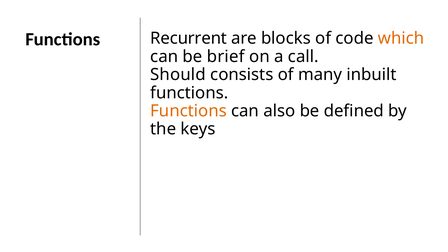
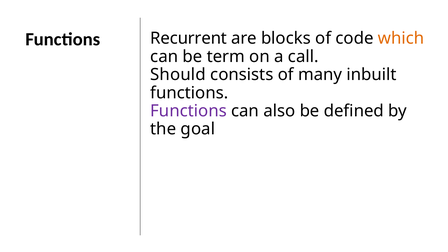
brief: brief -> term (226, 57)
Functions colour: orange -> purple (189, 111)
keys: keys -> goal (198, 129)
